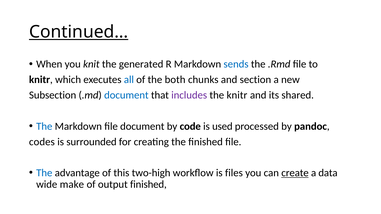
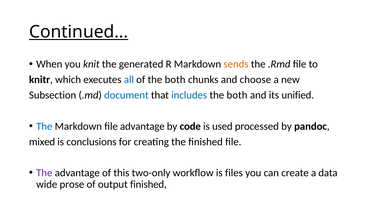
sends colour: blue -> orange (236, 64)
section: section -> choose (255, 80)
includes colour: purple -> blue (189, 95)
knitr: knitr -> both (237, 95)
shared: shared -> unified (298, 95)
file document: document -> advantage (142, 126)
codes: codes -> mixed (42, 142)
surrounded: surrounded -> conclusions (91, 142)
The colour: blue -> purple (44, 173)
two-high: two-high -> two-only (151, 173)
create underline: present -> none (295, 173)
make: make -> prose (72, 185)
